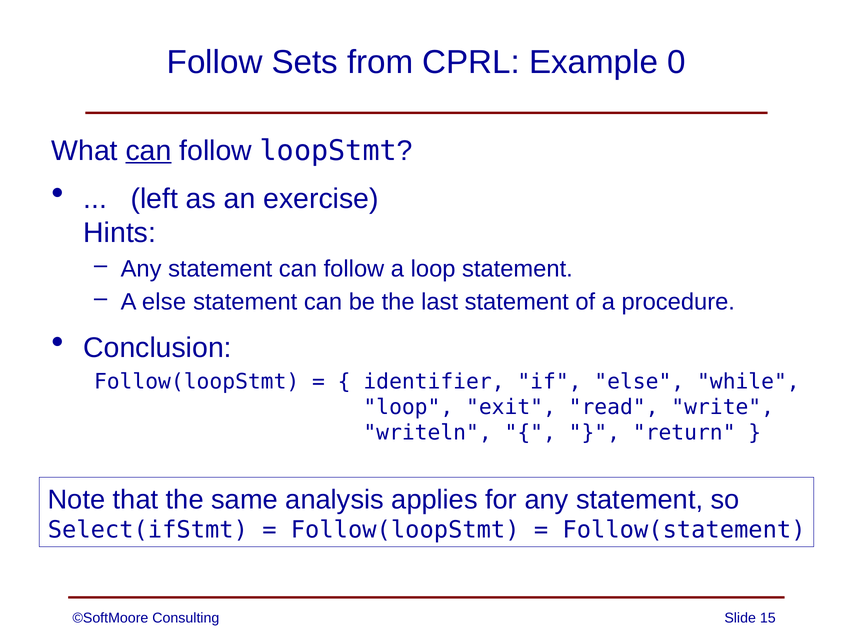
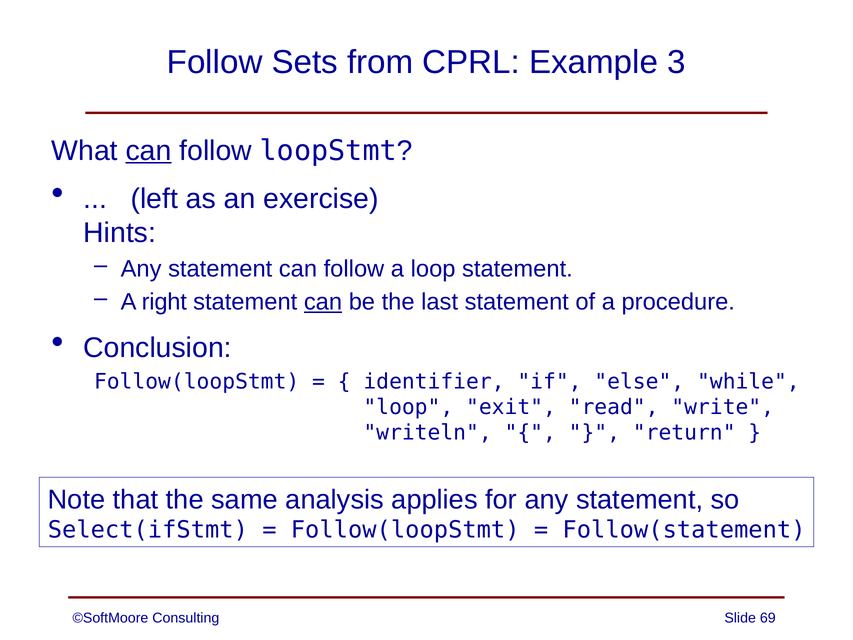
0: 0 -> 3 (676, 62)
A else: else -> right (164, 302)
can underline: none -> present (323, 302)
15: 15 -> 69 (768, 618)
